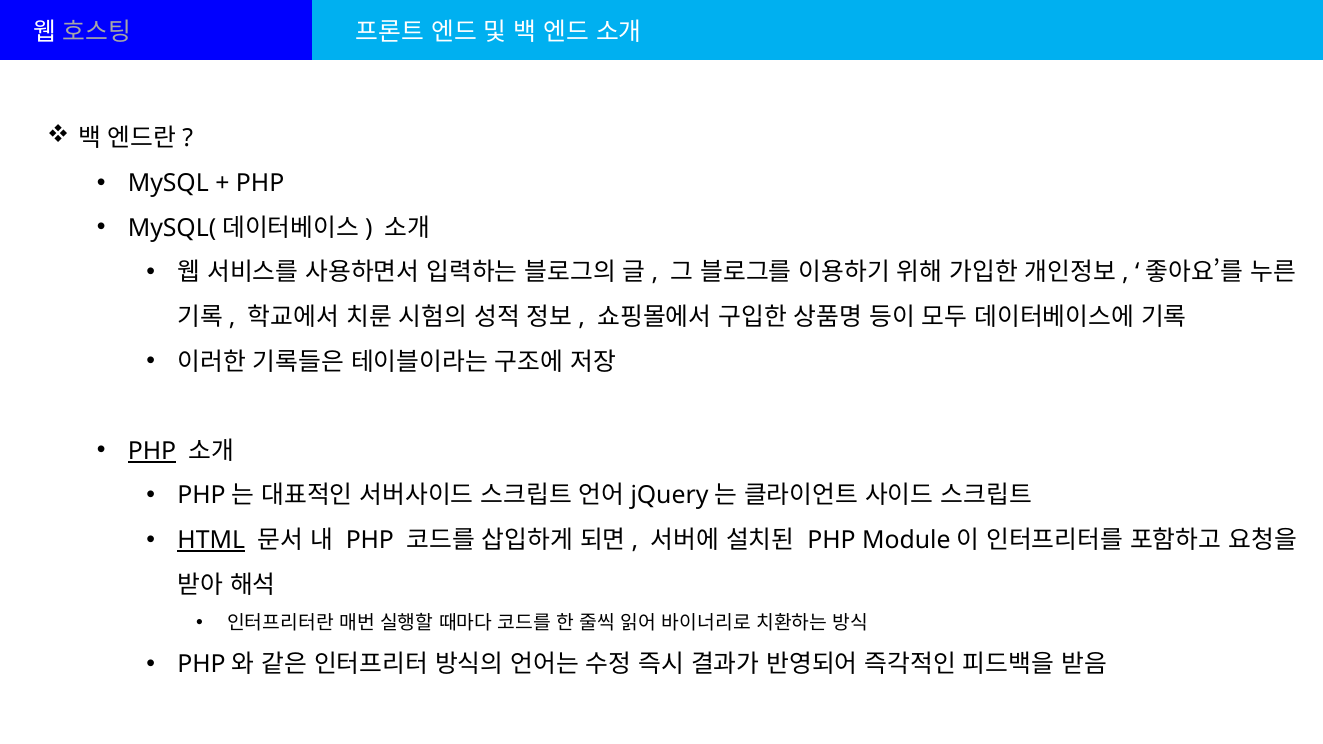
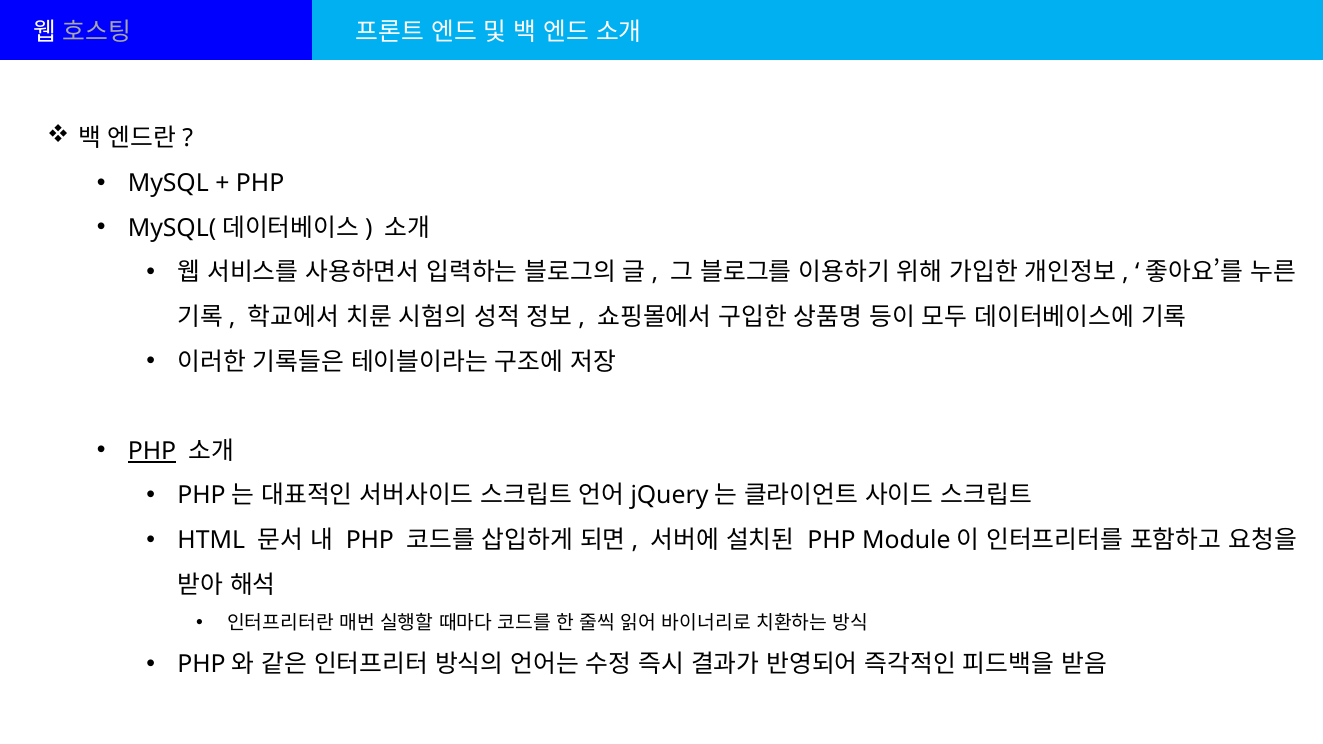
HTML underline: present -> none (211, 541)
